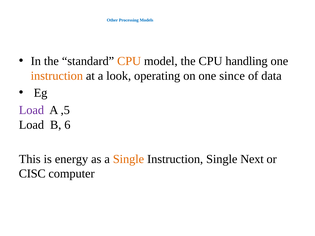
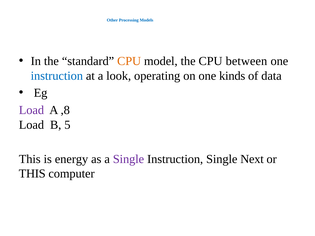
handling: handling -> between (246, 61)
instruction colour: orange -> blue (57, 76)
since: since -> kinds (232, 76)
,5: ,5 -> ,8 (65, 110)
6: 6 -> 5 (67, 125)
Single colour: orange -> purple (128, 159)
CISC: CISC -> THIS (32, 174)
